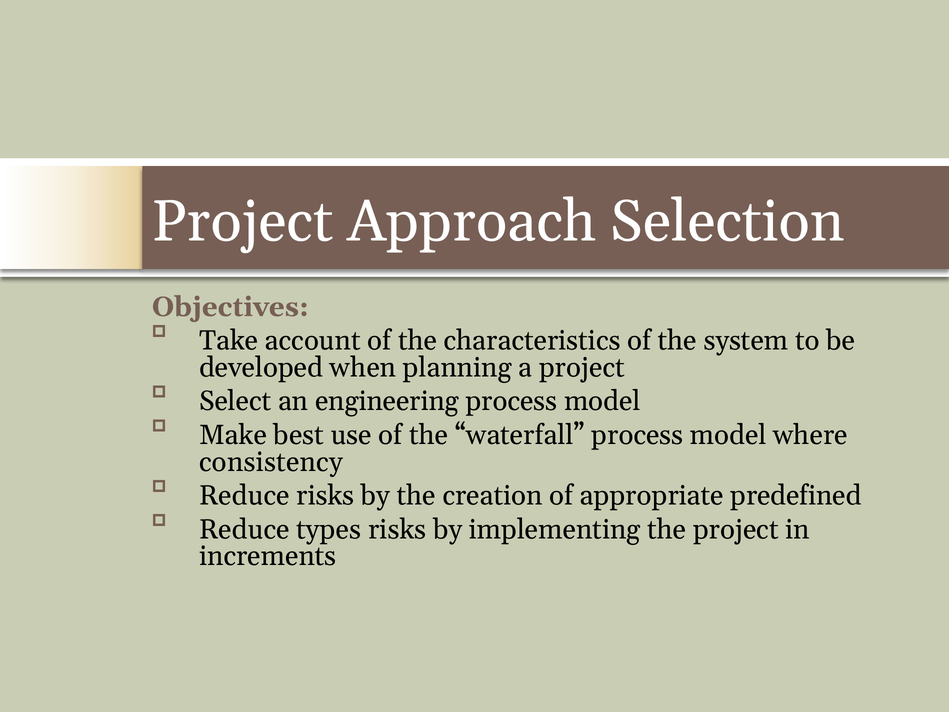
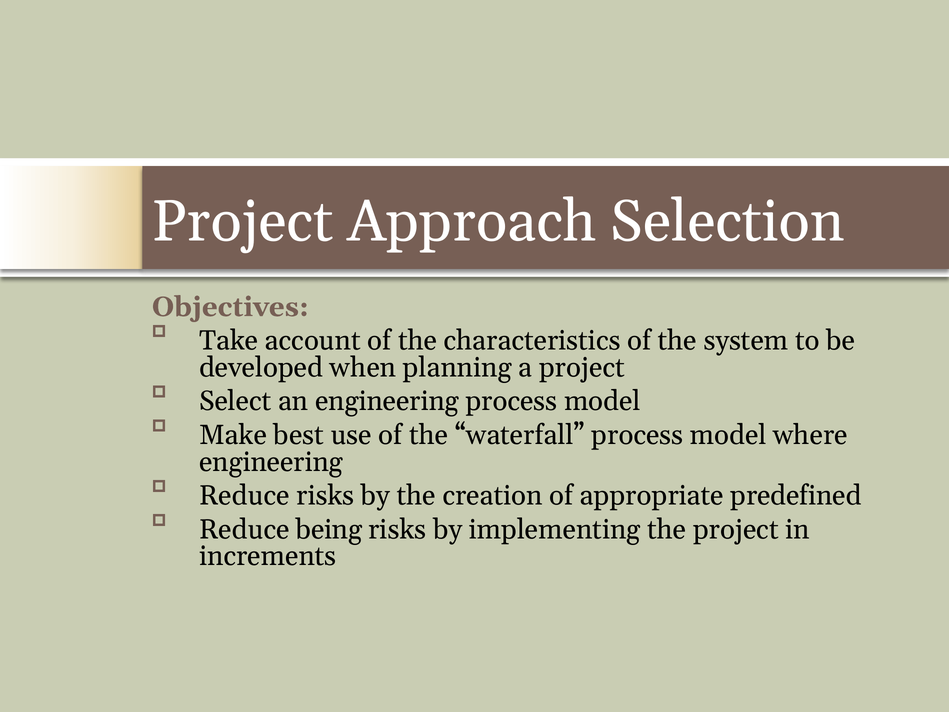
consistency: consistency -> engineering (271, 462)
types: types -> being (329, 530)
